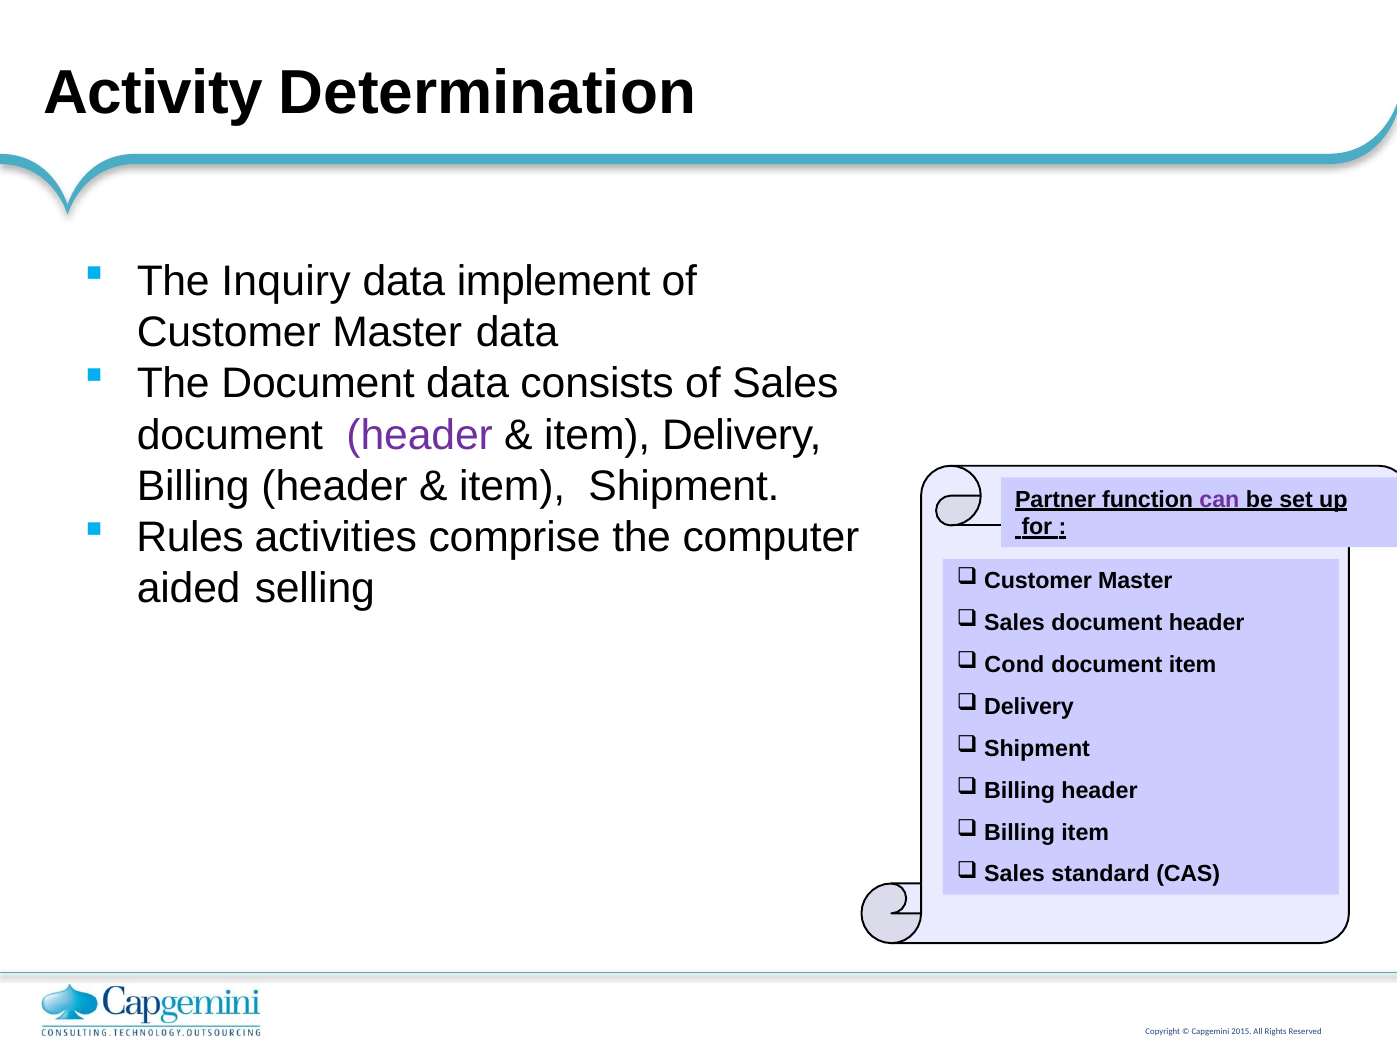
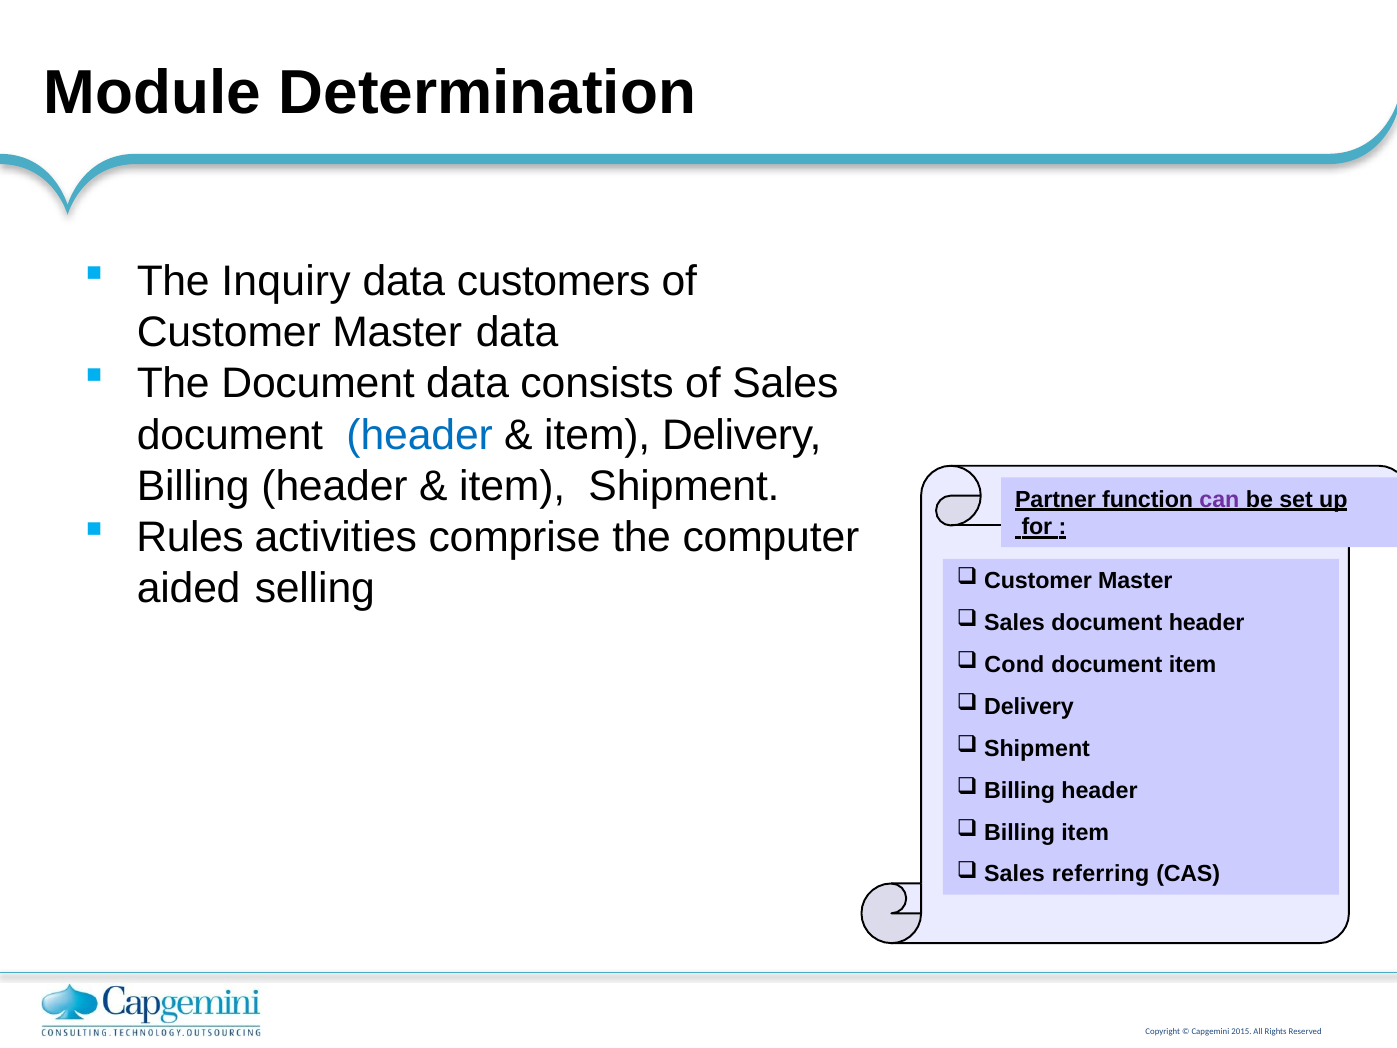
Activity: Activity -> Module (153, 93)
implement: implement -> customers (554, 281)
header colour: purple -> blue (420, 435)
standard: standard -> referring (1101, 874)
